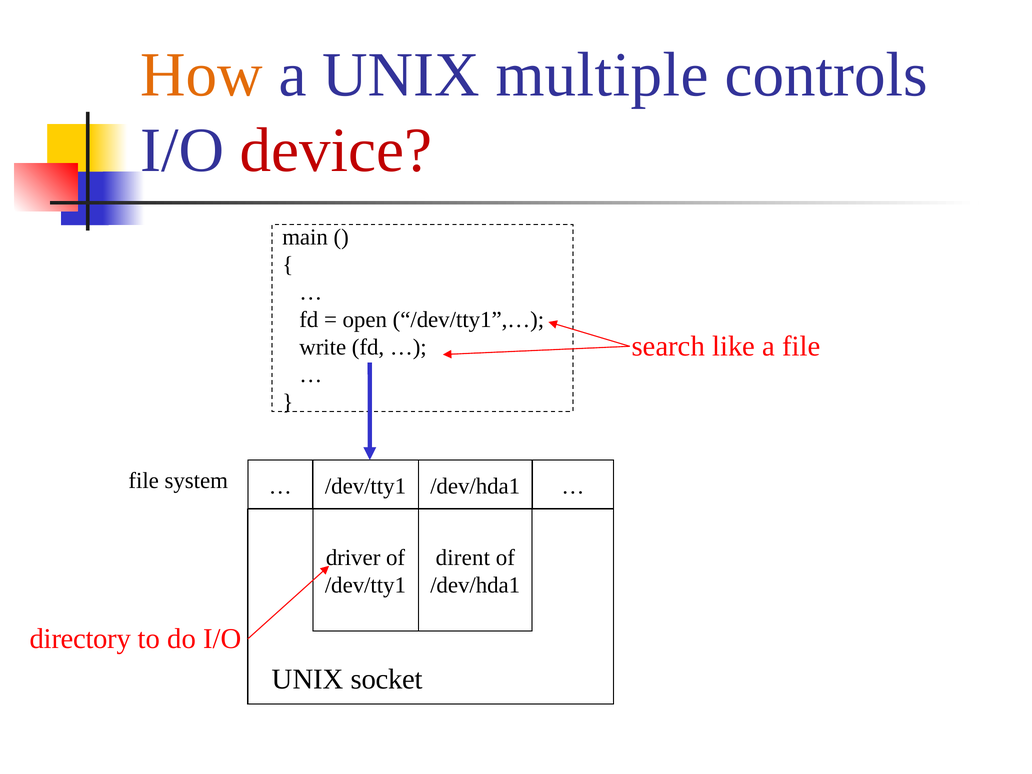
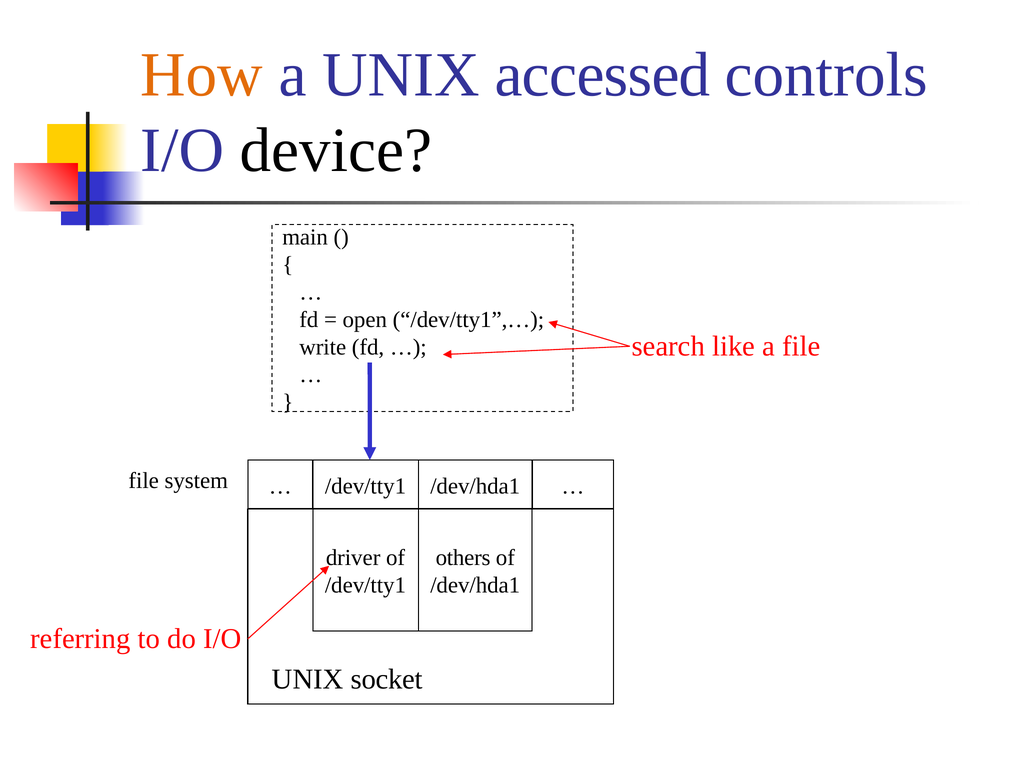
multiple: multiple -> accessed (603, 75)
device colour: red -> black (336, 151)
dirent: dirent -> others (463, 558)
directory: directory -> referring (80, 639)
